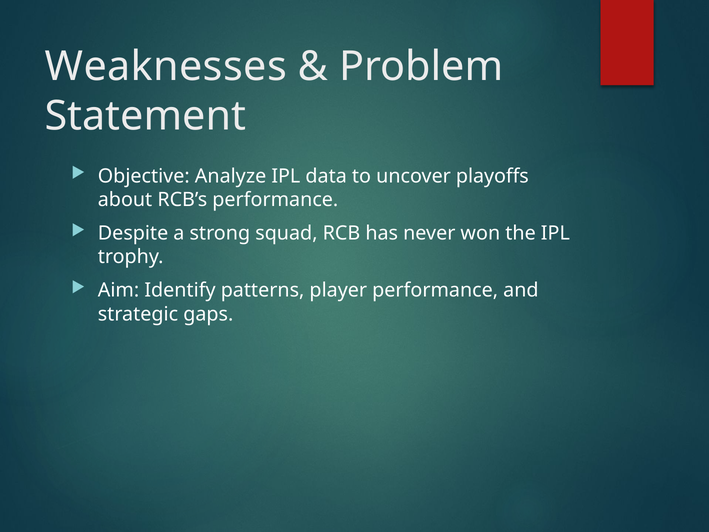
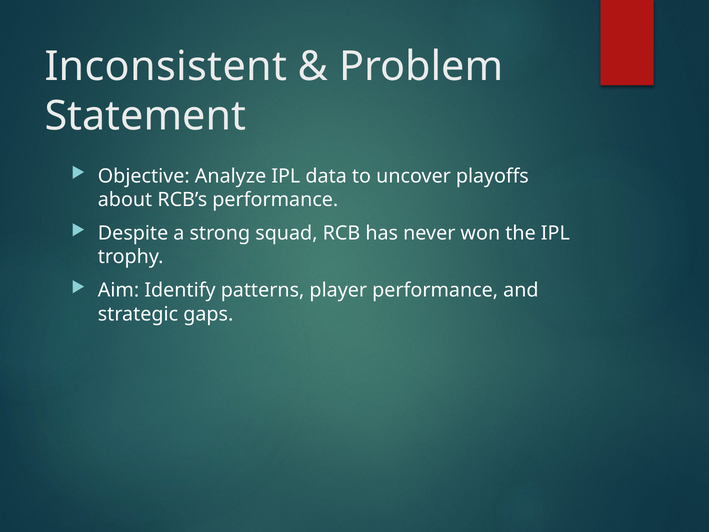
Weaknesses: Weaknesses -> Inconsistent (166, 66)
